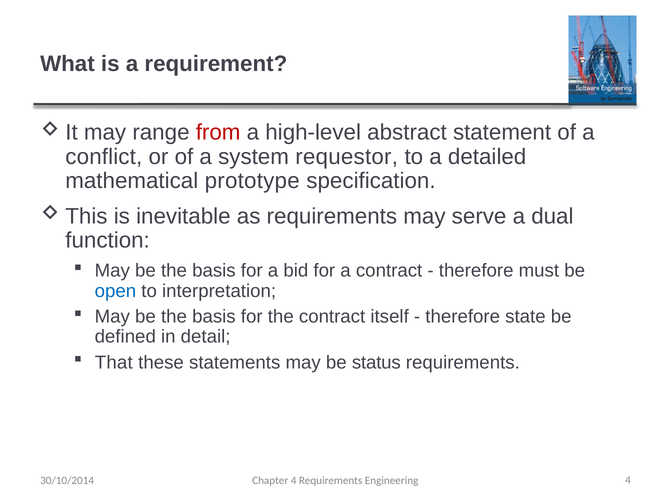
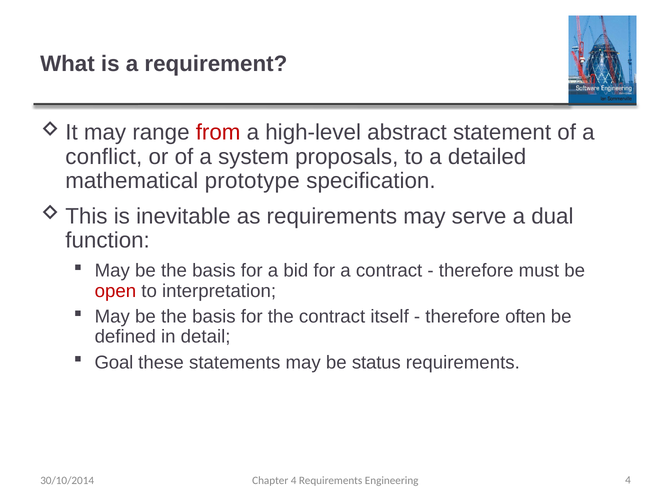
requestor: requestor -> proposals (347, 157)
open colour: blue -> red (115, 291)
state: state -> often (526, 317)
That: That -> Goal (114, 363)
